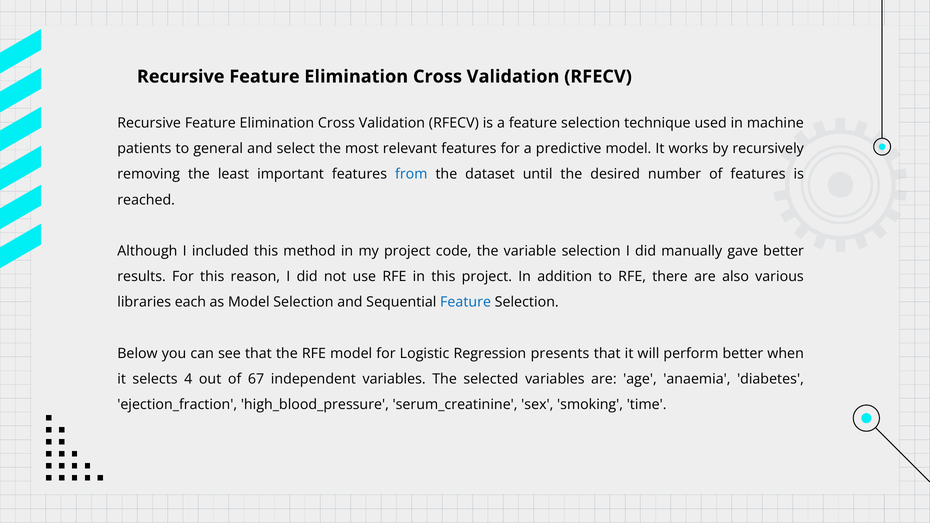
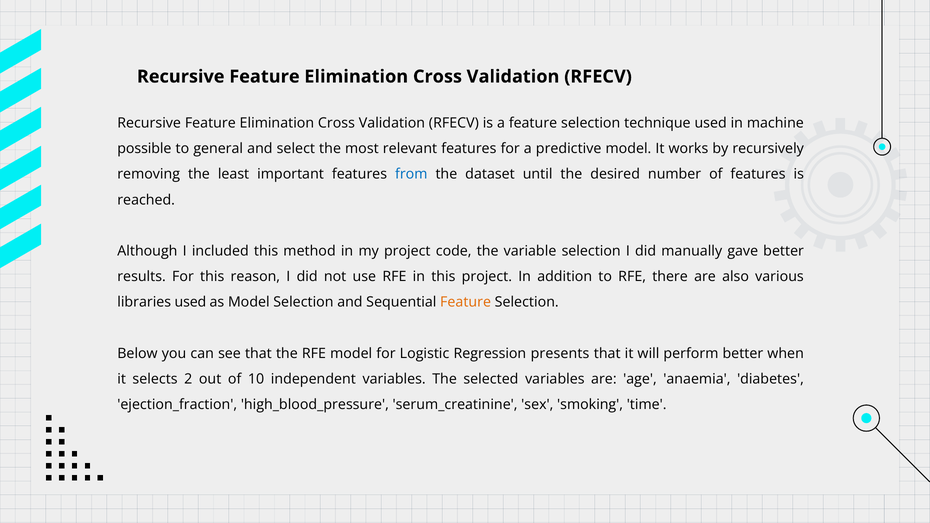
patients: patients -> possible (144, 149)
libraries each: each -> used (190, 302)
Feature colour: blue -> orange (466, 302)
4: 4 -> 2 (188, 379)
67: 67 -> 10 (256, 379)
